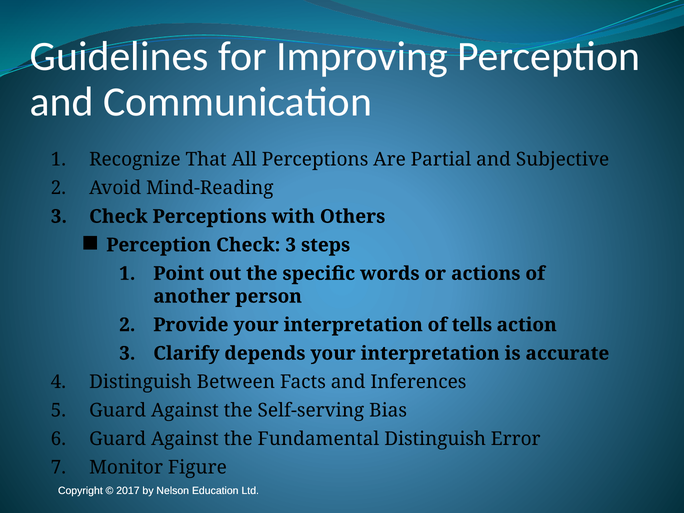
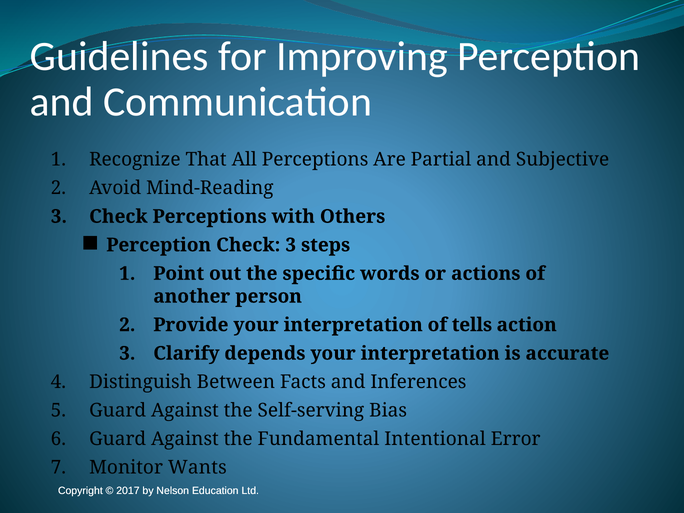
Fundamental Distinguish: Distinguish -> Intentional (435, 439)
Figure: Figure -> Wants (197, 467)
